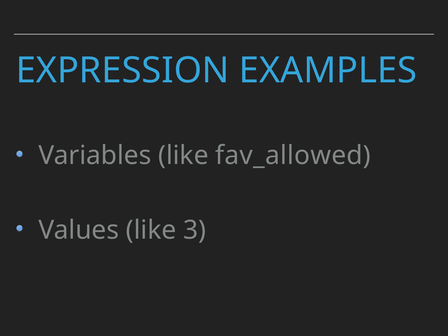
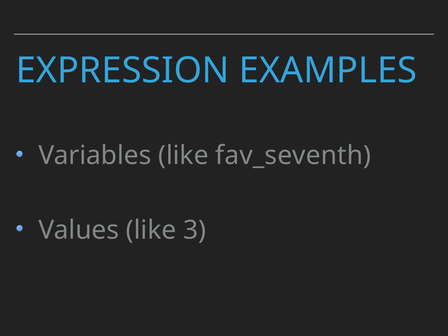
fav_allowed: fav_allowed -> fav_seventh (293, 156)
